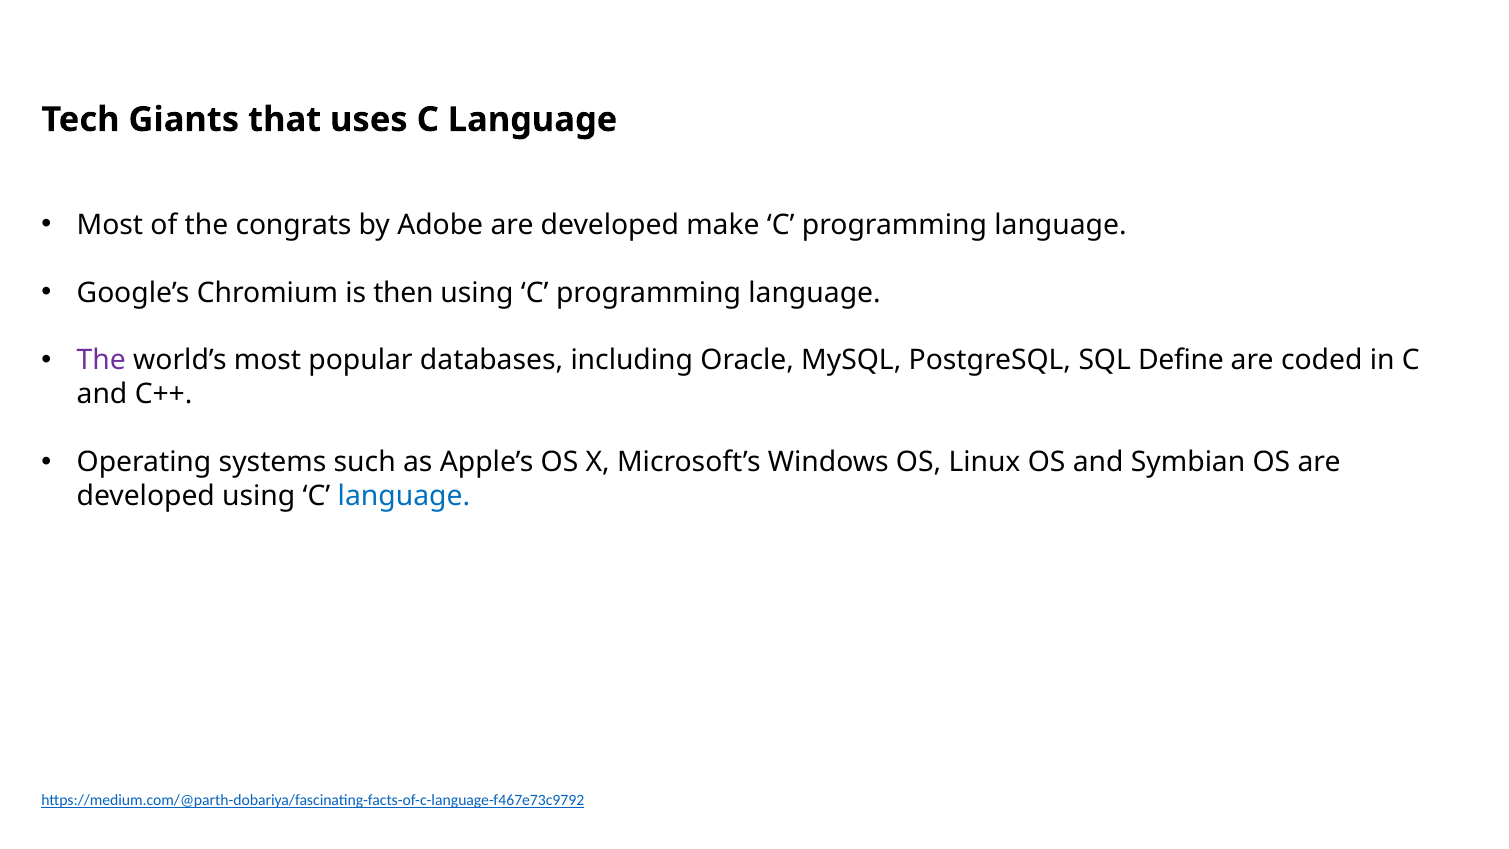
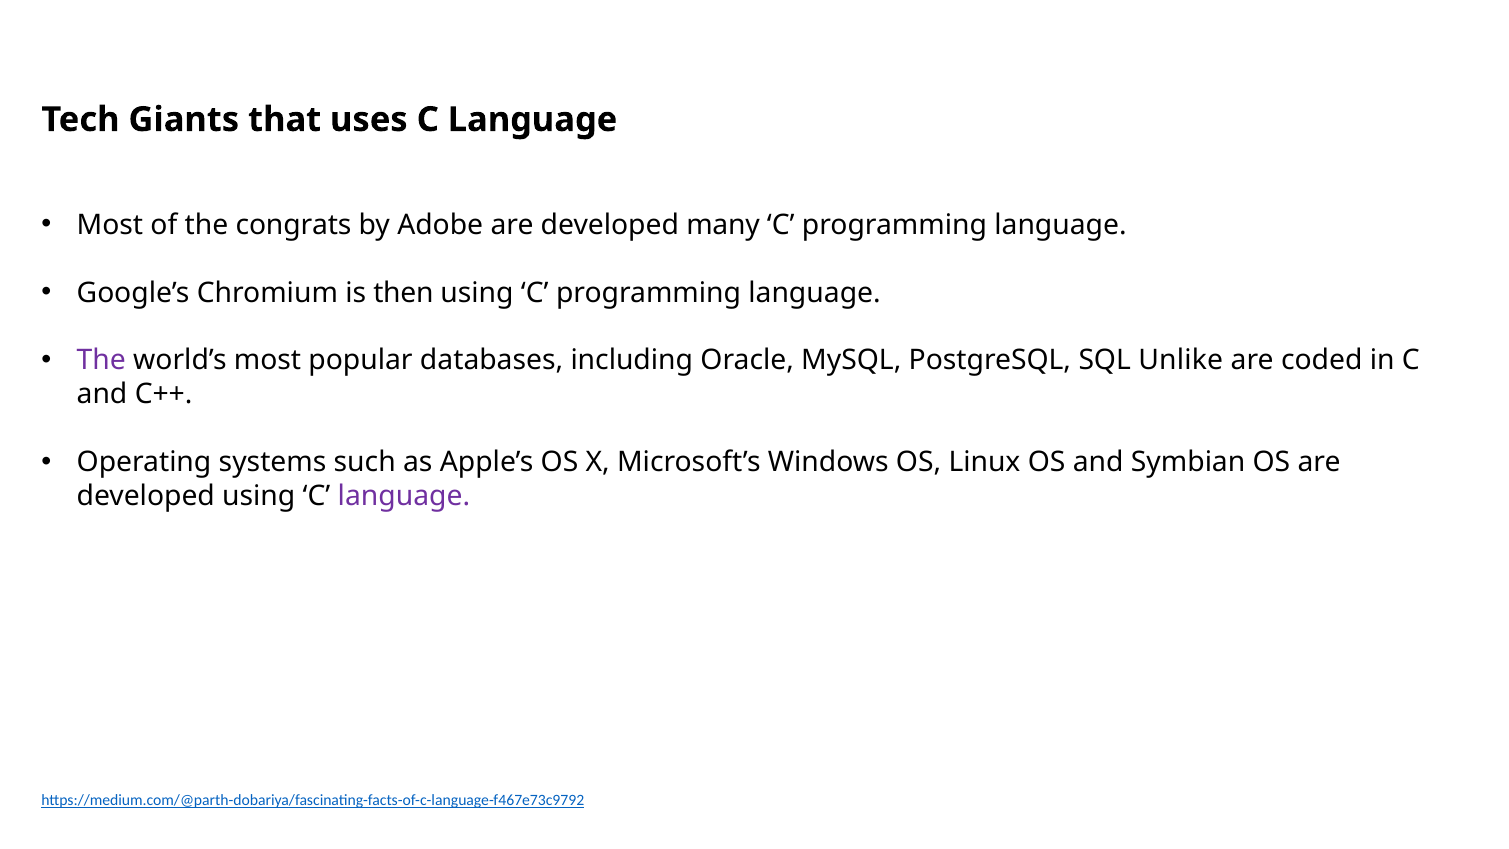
make: make -> many (723, 225)
Define: Define -> Unlike (1181, 361)
language colour: blue -> purple (404, 496)
